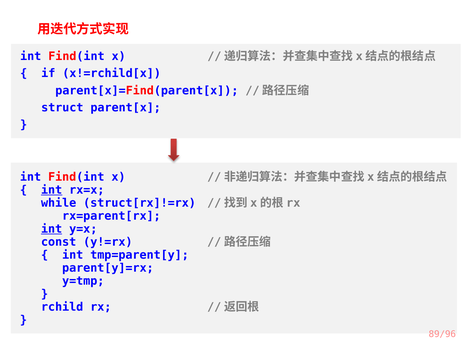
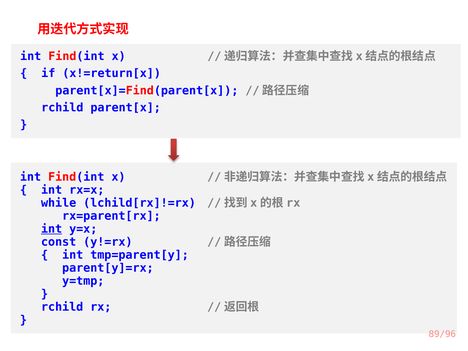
x!=rchild[x: x!=rchild[x -> x!=return[x (112, 73)
struct: struct -> rchild (62, 108)
int underline: present -> none (52, 190)
struct[rx]!=rx: struct[rx]!=rx -> lchild[rx]!=rx (140, 203)
